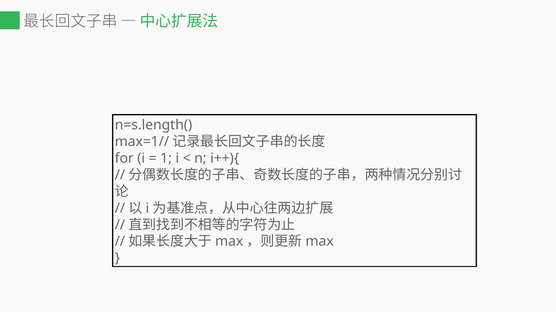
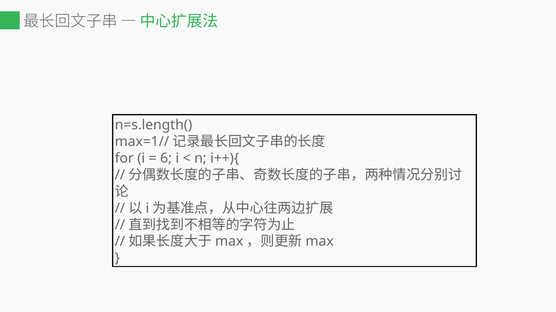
1: 1 -> 6 (166, 159)
